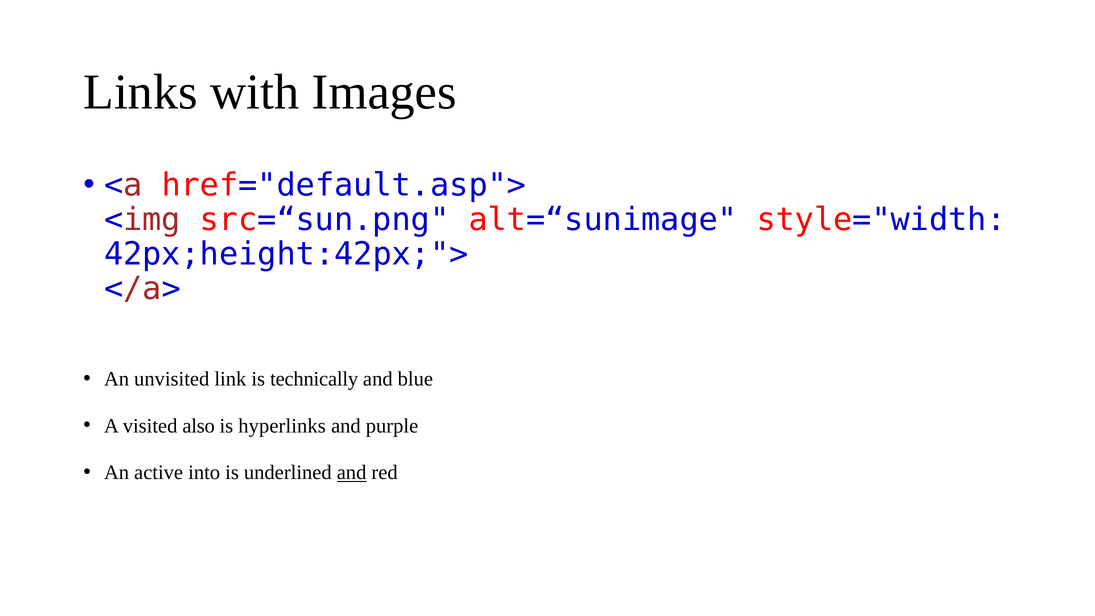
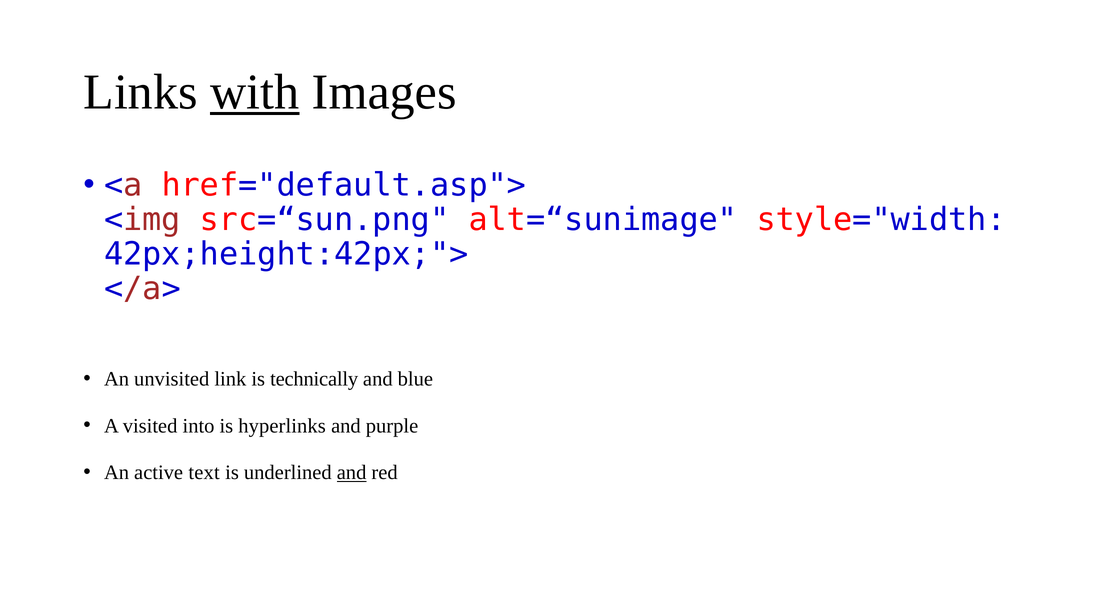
with underline: none -> present (255, 92)
also: also -> into (199, 426)
into: into -> text (204, 473)
